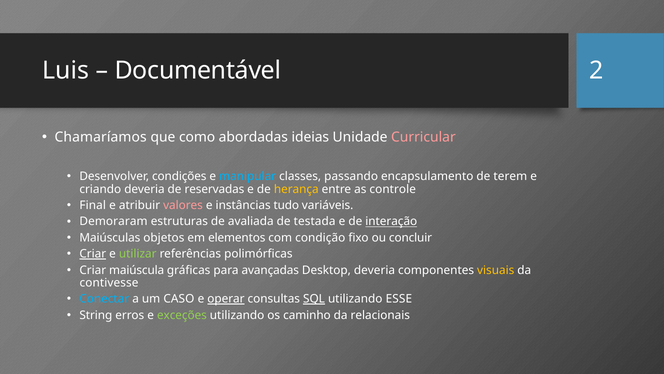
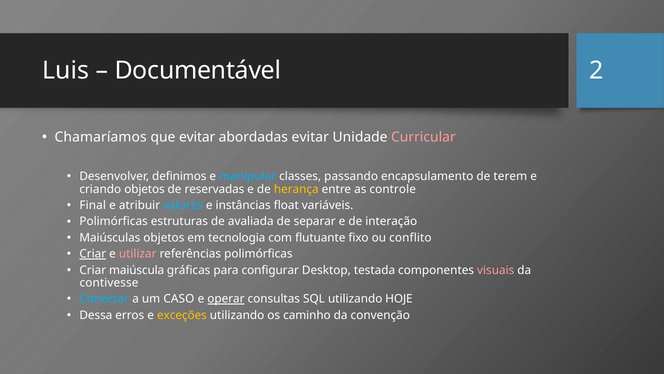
que como: como -> evitar (197, 137)
abordadas ideias: ideias -> evitar (310, 137)
condições: condições -> definimos (179, 176)
criando deveria: deveria -> objetos (144, 189)
valores colour: pink -> light blue (183, 205)
tudo: tudo -> float (286, 205)
Demoraram: Demoraram -> Polimórficas (114, 221)
testada: testada -> separar (315, 221)
interação underline: present -> none (391, 221)
elementos: elementos -> tecnologia (237, 237)
condição: condição -> flutuante (320, 237)
concluir: concluir -> conflito (410, 237)
utilizar colour: light green -> pink (138, 254)
avançadas: avançadas -> configurar (270, 270)
Desktop deveria: deveria -> testada (375, 270)
visuais colour: yellow -> pink (496, 270)
SQL underline: present -> none (314, 299)
ESSE: ESSE -> HOJE (399, 299)
String: String -> Dessa (96, 315)
exceções colour: light green -> yellow (182, 315)
relacionais: relacionais -> convenção (380, 315)
